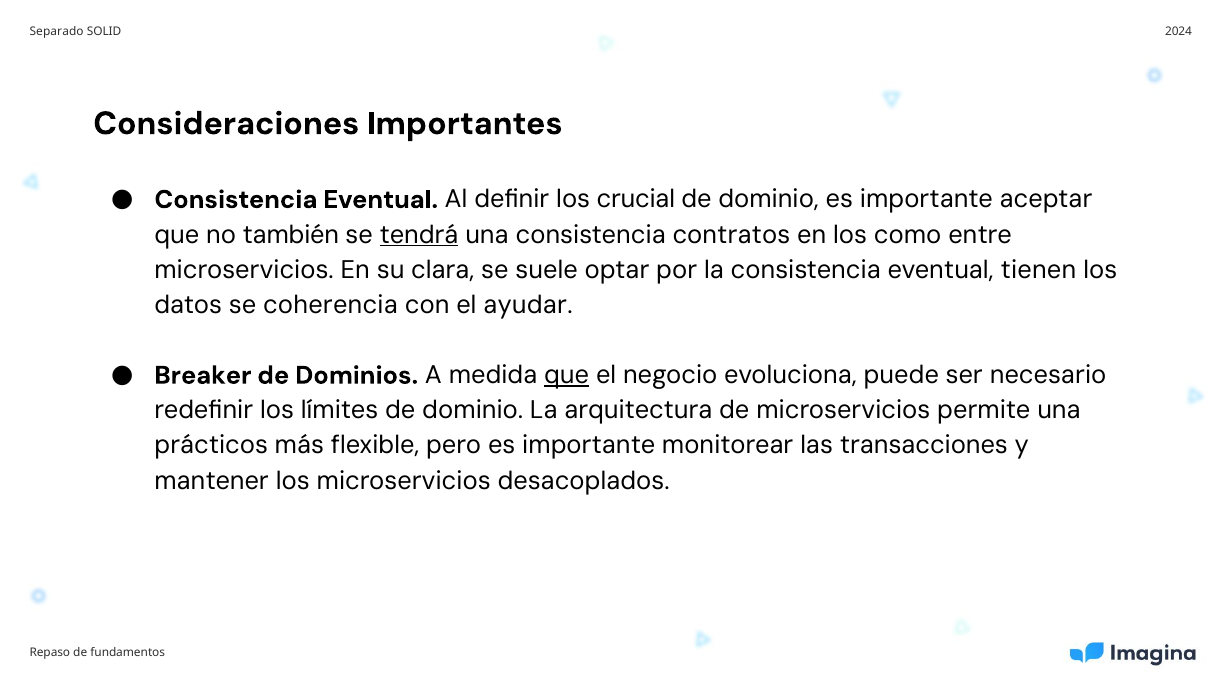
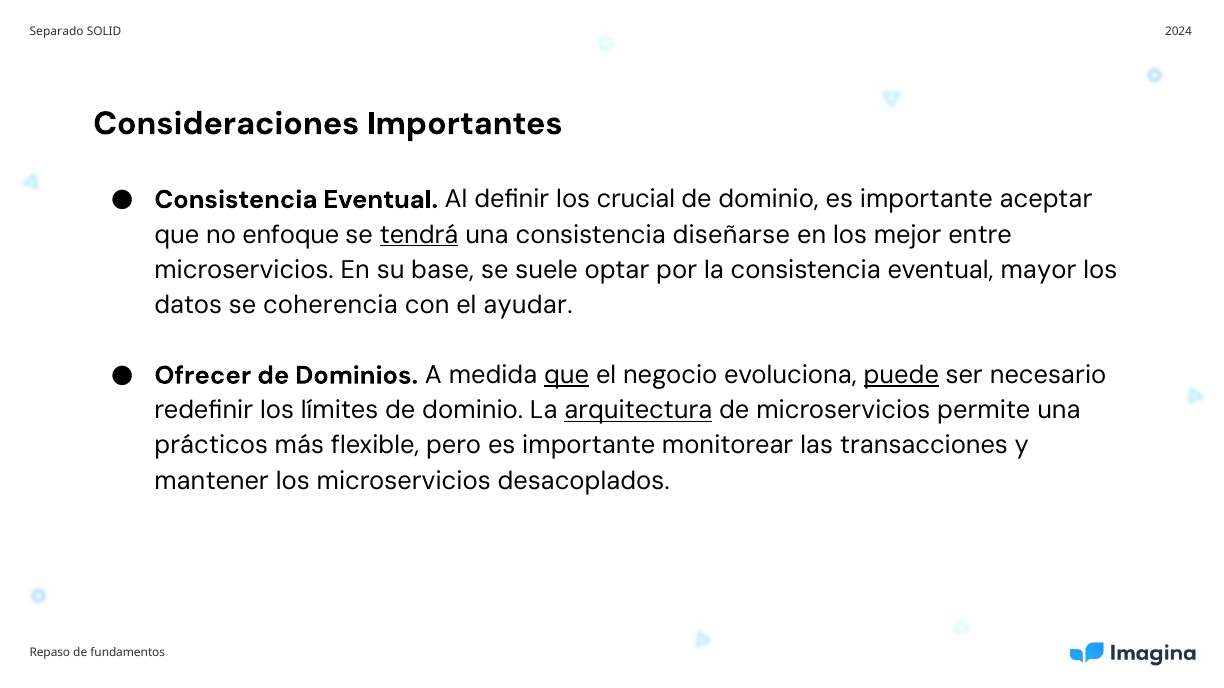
también: también -> enfoque (291, 235)
contratos: contratos -> diseñarse (731, 235)
como: como -> mejor (908, 235)
clara: clara -> base (443, 270)
tienen: tienen -> mayor (1038, 270)
Breaker: Breaker -> Ofrecer (203, 376)
puede underline: none -> present (901, 376)
arquitectura underline: none -> present (638, 411)
